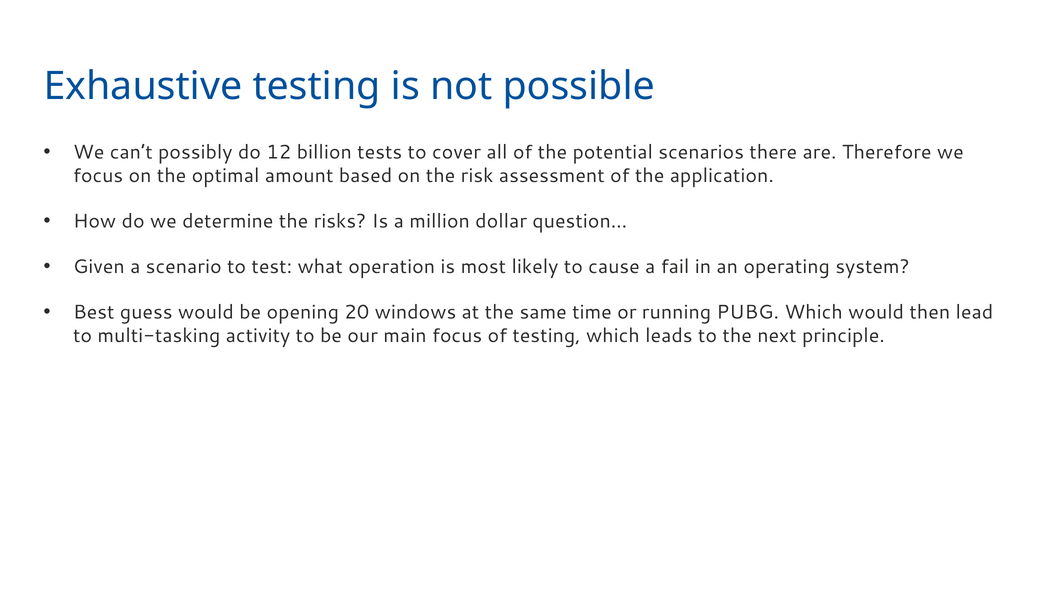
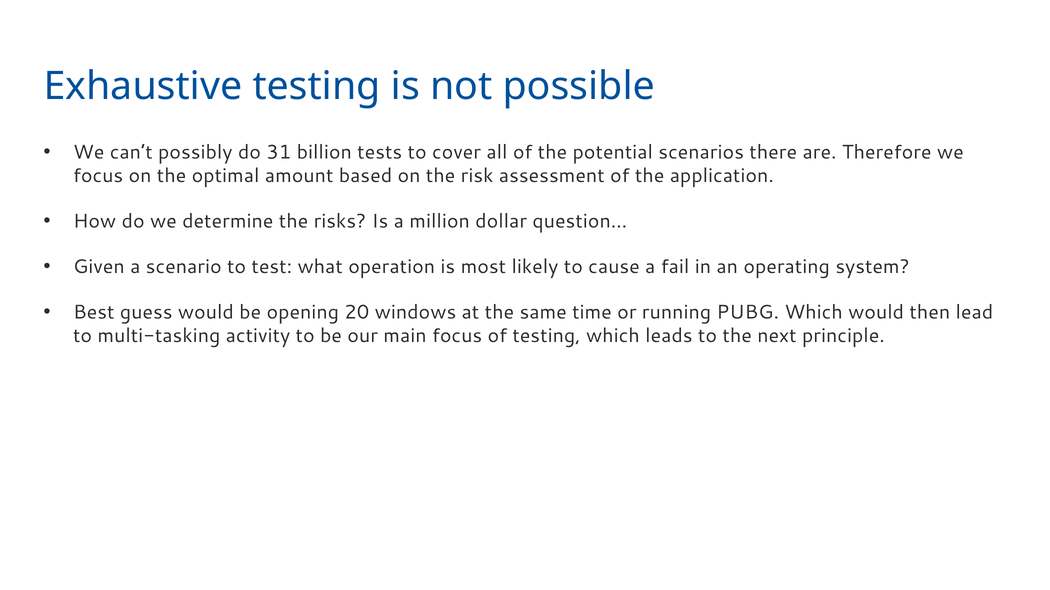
12: 12 -> 31 (279, 152)
